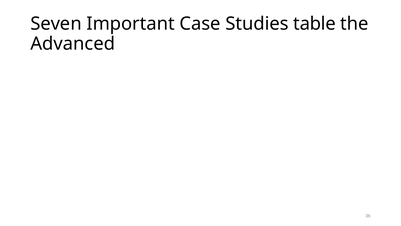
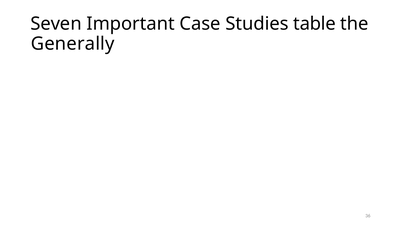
Advanced: Advanced -> Generally (73, 44)
